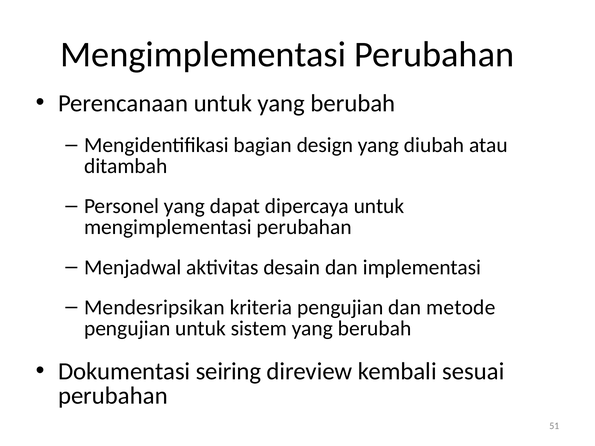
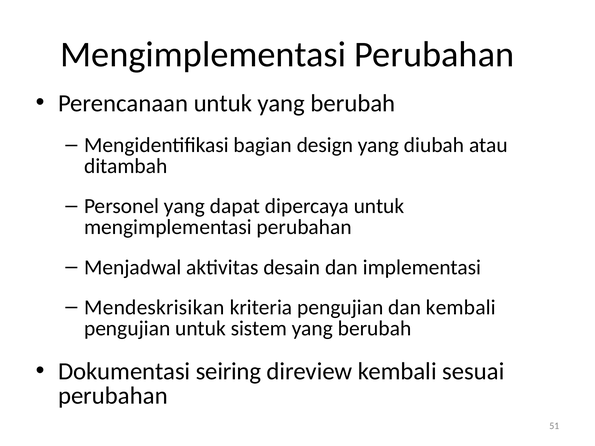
Mendesripsikan: Mendesripsikan -> Mendeskrisikan (154, 308)
dan metode: metode -> kembali (461, 308)
